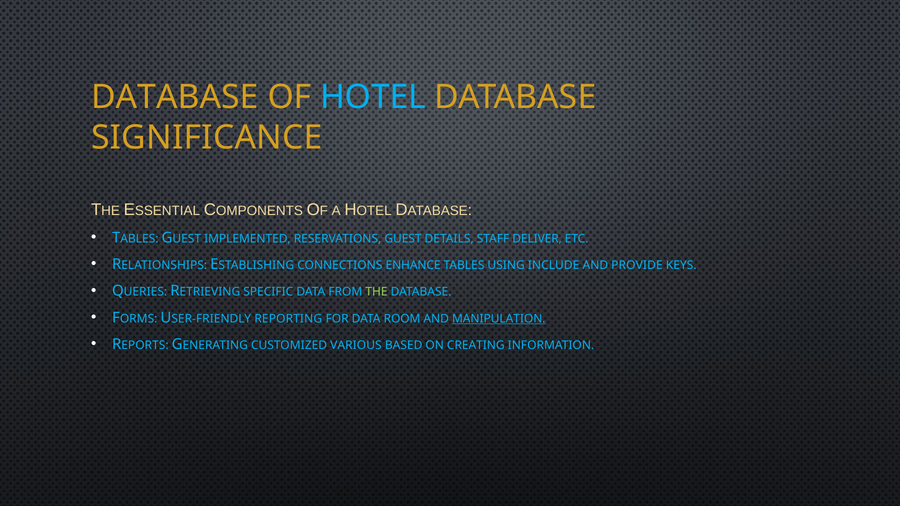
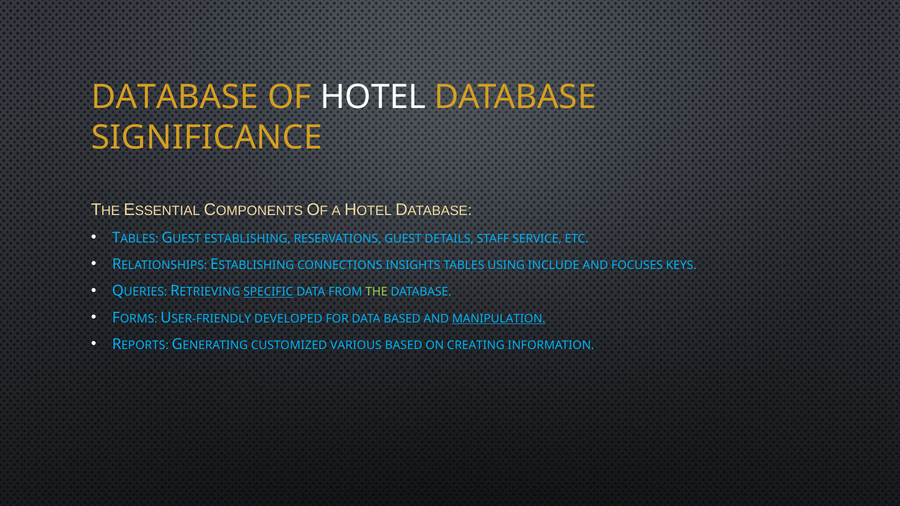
HOTEL colour: light blue -> white (373, 97)
GUEST IMPLEMENTED: IMPLEMENTED -> ESTABLISHING (247, 239)
DELIVER: DELIVER -> SERVICE (537, 239)
ENHANCE: ENHANCE -> INSIGHTS (413, 266)
PROVIDE: PROVIDE -> FOCUSES (637, 266)
SPECIFIC underline: none -> present (268, 292)
REPORTING: REPORTING -> DEVELOPED (288, 319)
DATA ROOM: ROOM -> BASED (402, 319)
